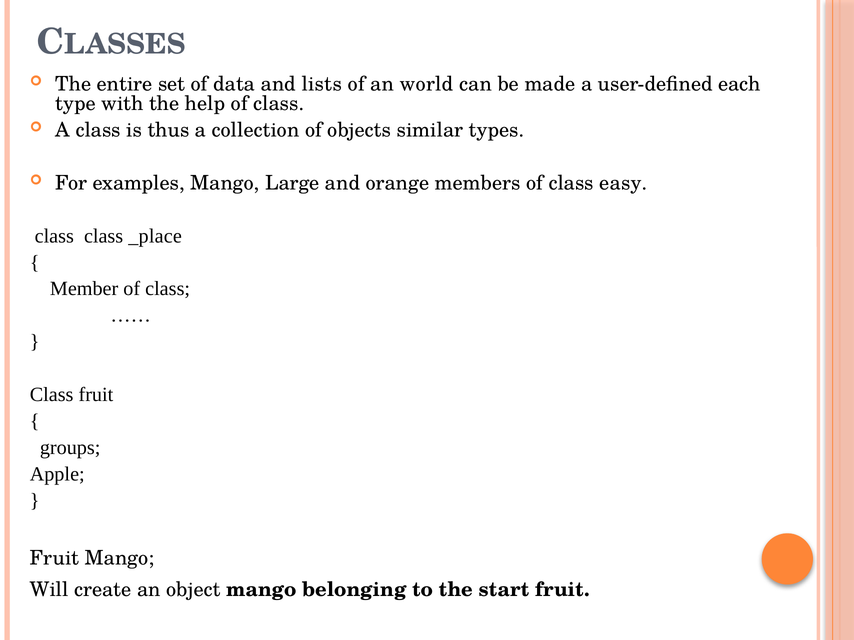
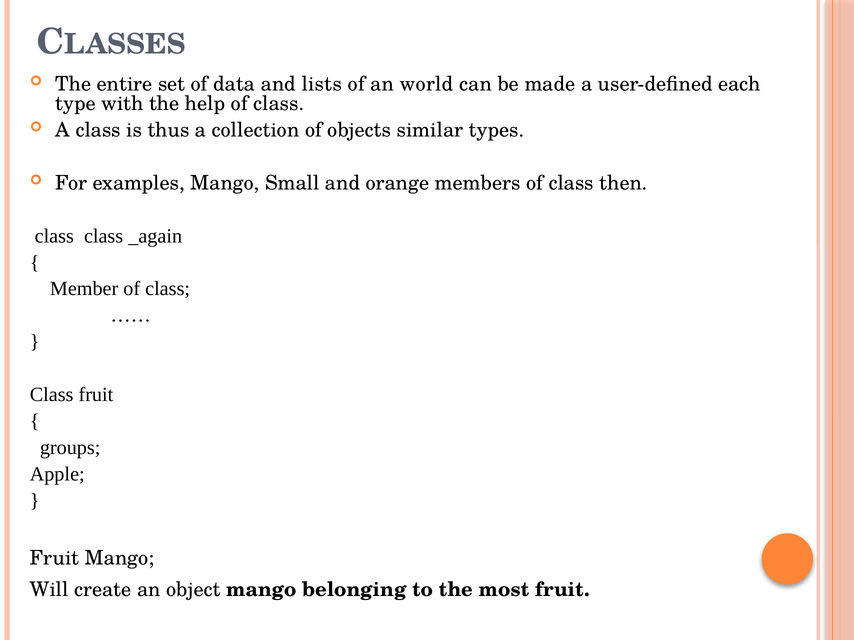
Large: Large -> Small (292, 183)
easy: easy -> then (623, 183)
_place: _place -> _again (155, 236)
start: start -> most (504, 590)
